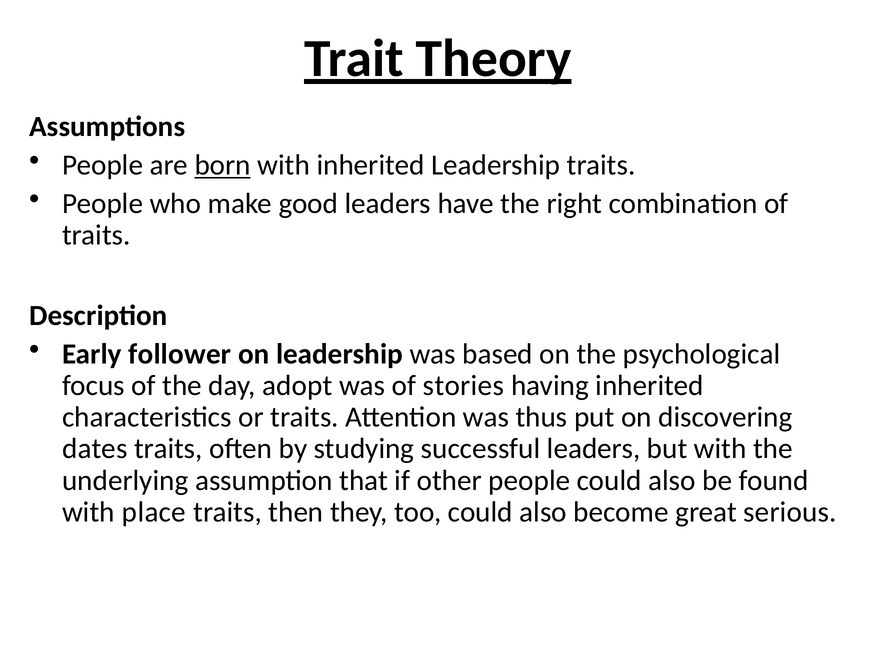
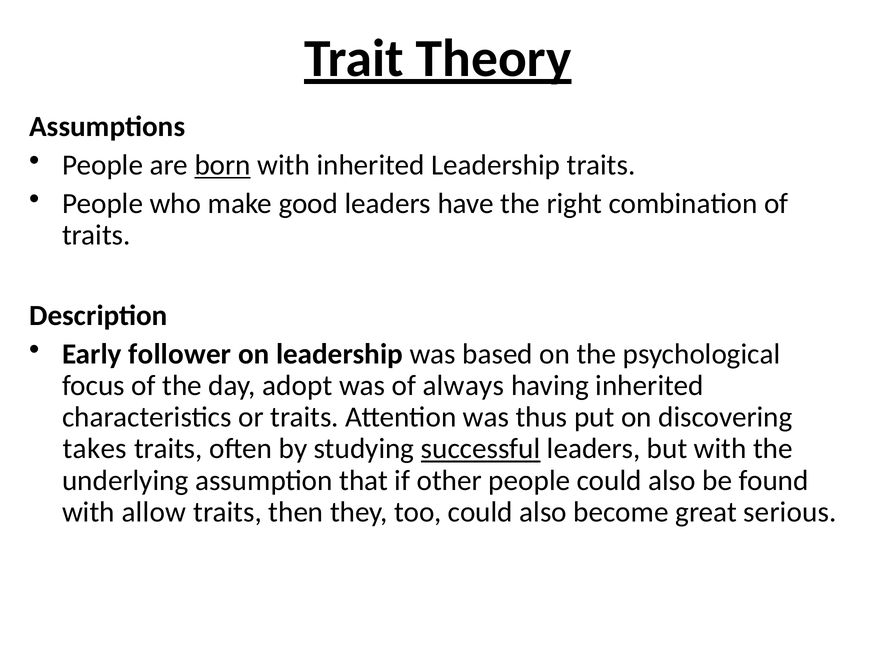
stories: stories -> always (463, 386)
dates: dates -> takes (95, 449)
successful underline: none -> present (481, 449)
place: place -> allow (154, 512)
